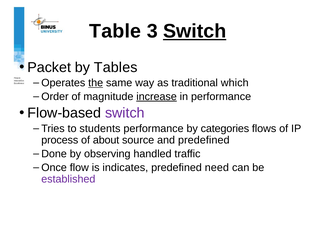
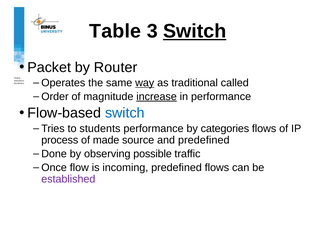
Tables: Tables -> Router (116, 67)
the underline: present -> none (96, 83)
way underline: none -> present (145, 83)
which: which -> called (235, 83)
switch colour: purple -> blue (125, 113)
about: about -> made (106, 140)
handled: handled -> possible (153, 154)
indicates: indicates -> incoming (125, 167)
predefined need: need -> flows (217, 167)
